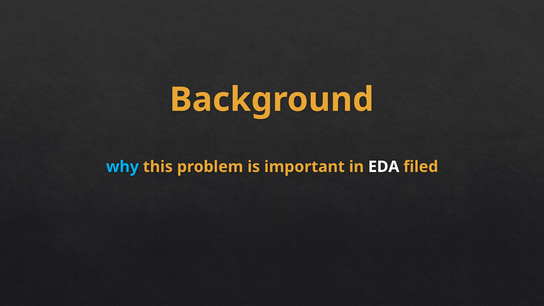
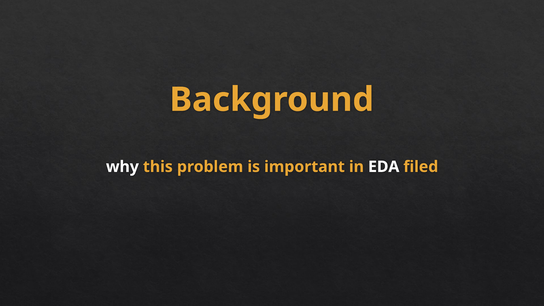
why colour: light blue -> white (122, 167)
